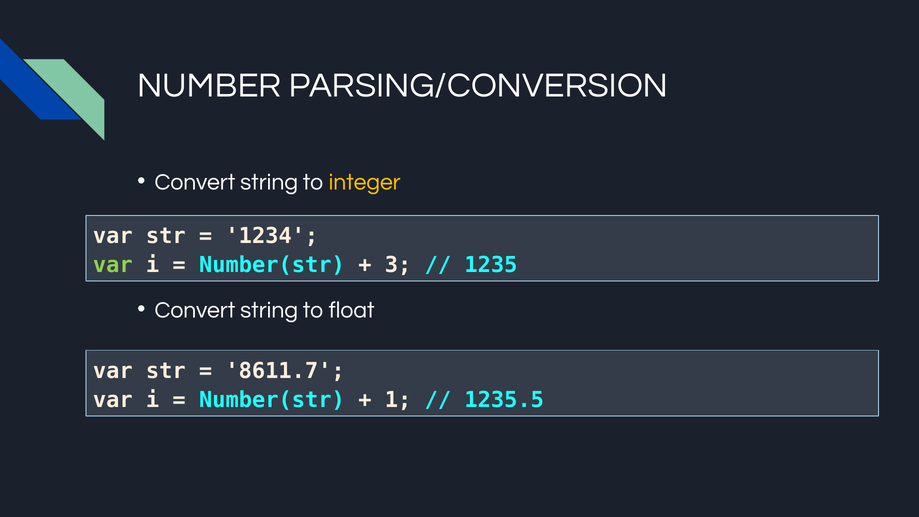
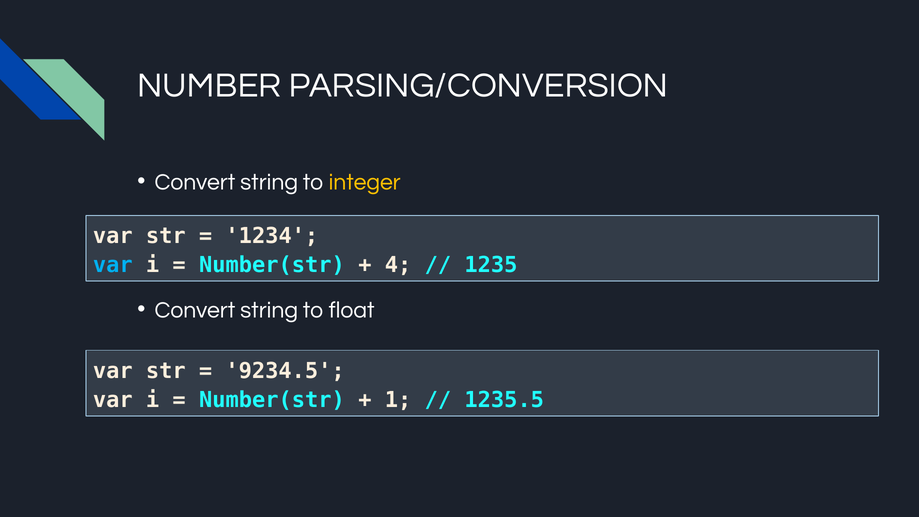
var colour: light green -> light blue (113, 265)
3: 3 -> 4 (398, 265)
8611.7: 8611.7 -> 9234.5 (285, 371)
